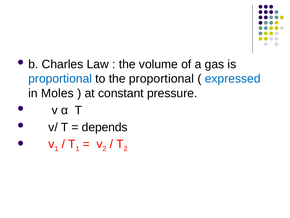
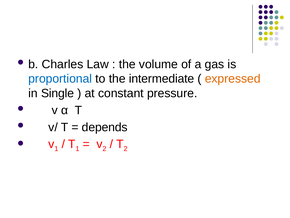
the proportional: proportional -> intermediate (162, 79)
expressed colour: blue -> orange (233, 79)
Moles: Moles -> Single (58, 93)
